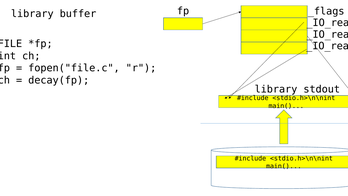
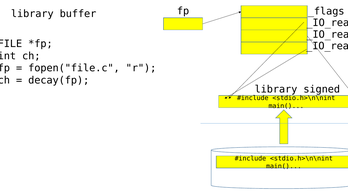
stdout: stdout -> signed (322, 89)
